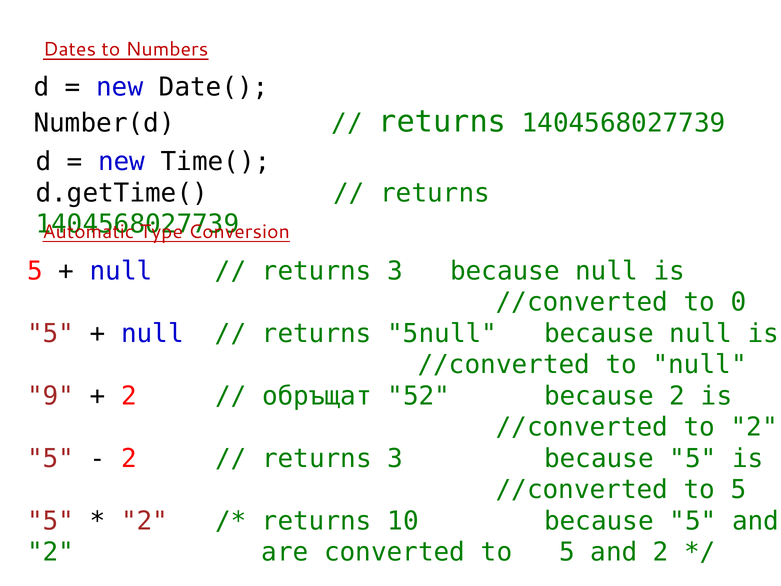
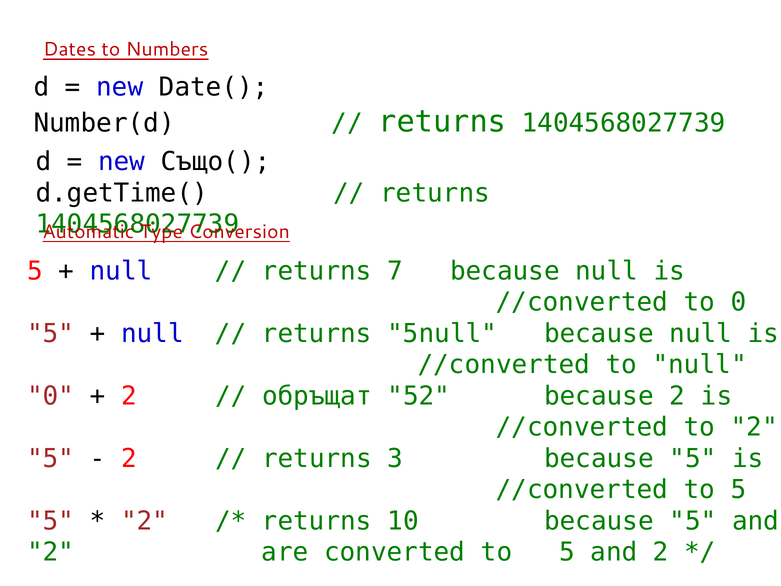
Time(: Time( -> Също( (216, 162)
3: 3 -> 7 (395, 271)
9: 9 -> 0 (51, 396)
